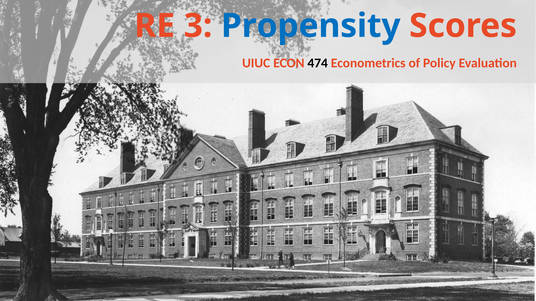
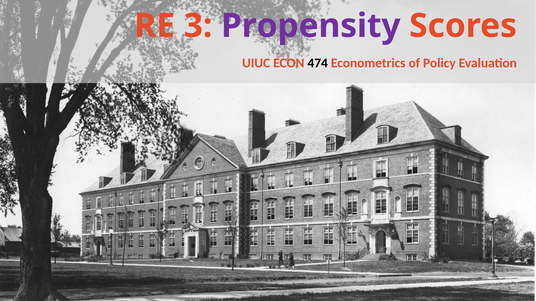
Propensity colour: blue -> purple (311, 26)
